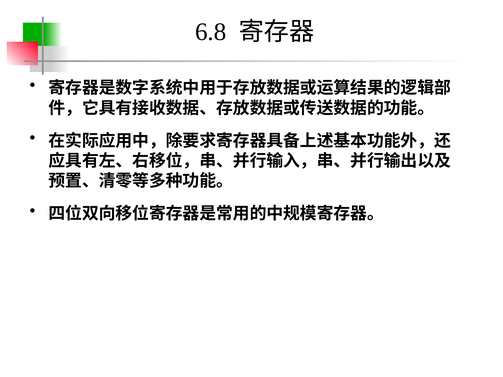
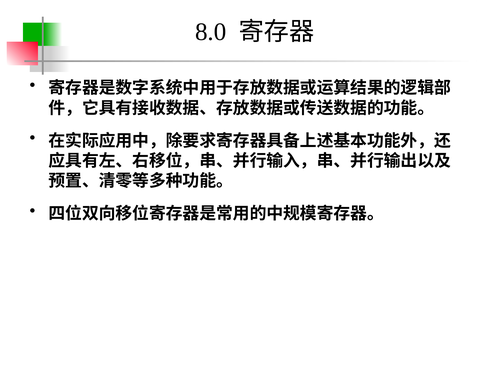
6.8: 6.8 -> 8.0 (211, 32)
